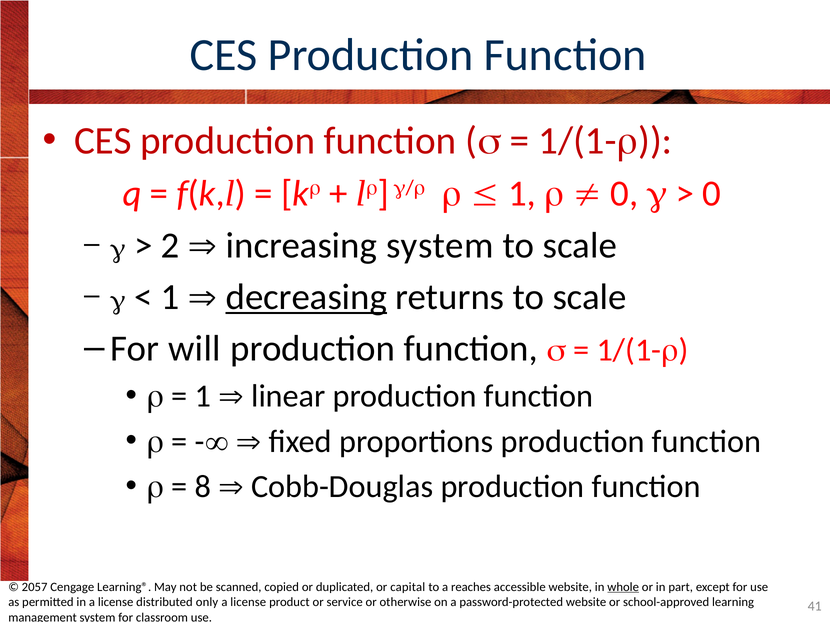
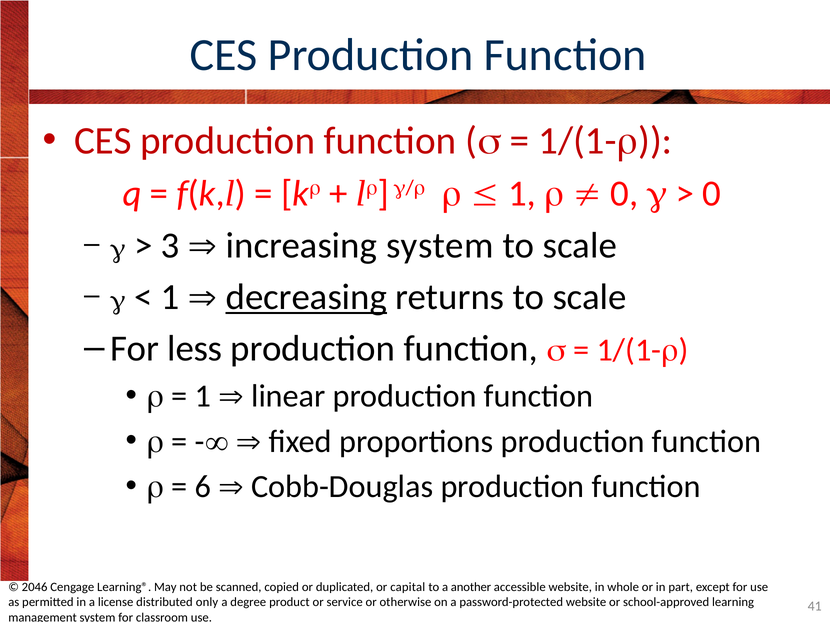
2: 2 -> 3 (170, 246)
will: will -> less (195, 349)
8: 8 -> 6 (203, 487)
2057: 2057 -> 2046 (35, 587)
reaches: reaches -> another (471, 587)
whole underline: present -> none (623, 587)
license: license -> degree (248, 603)
